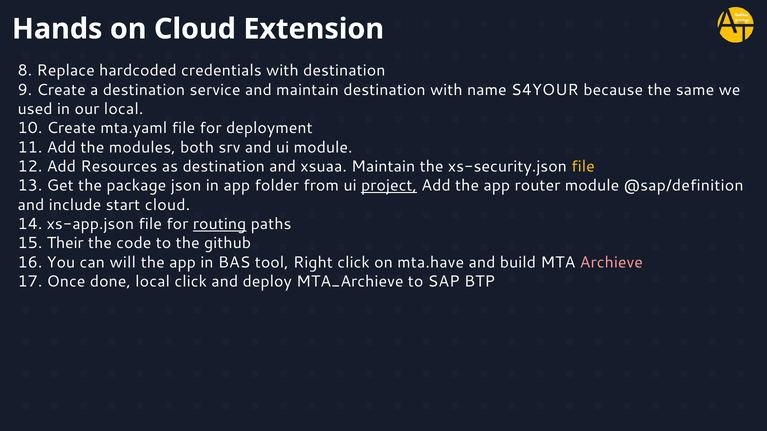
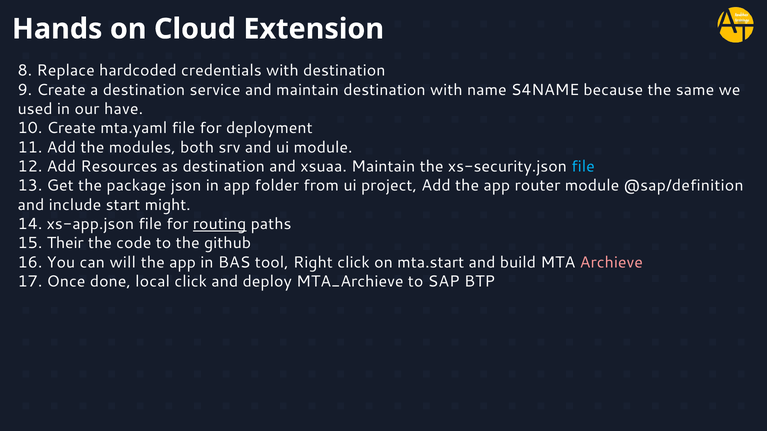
S4YOUR: S4YOUR -> S4NAME (545, 90)
our local: local -> have (124, 109)
file colour: yellow -> light blue (583, 167)
project underline: present -> none (389, 186)
start cloud: cloud -> might (168, 205)
mta.have: mta.have -> mta.start (431, 263)
